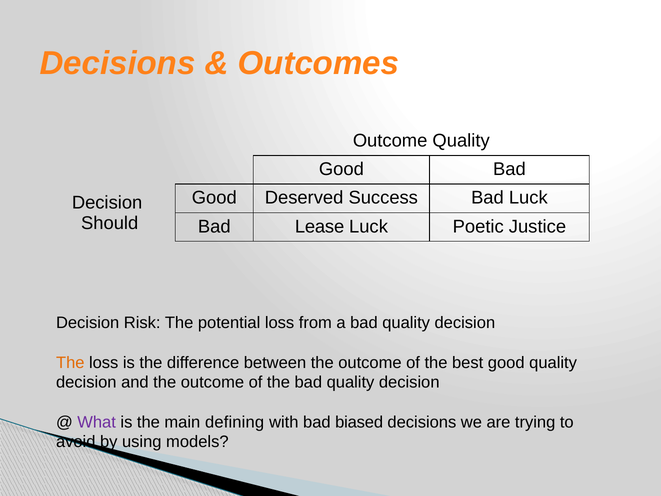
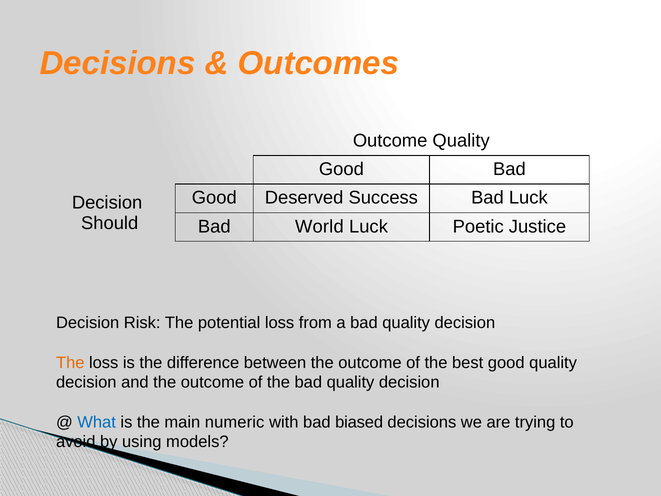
Lease: Lease -> World (319, 226)
What colour: purple -> blue (97, 422)
defining: defining -> numeric (235, 422)
